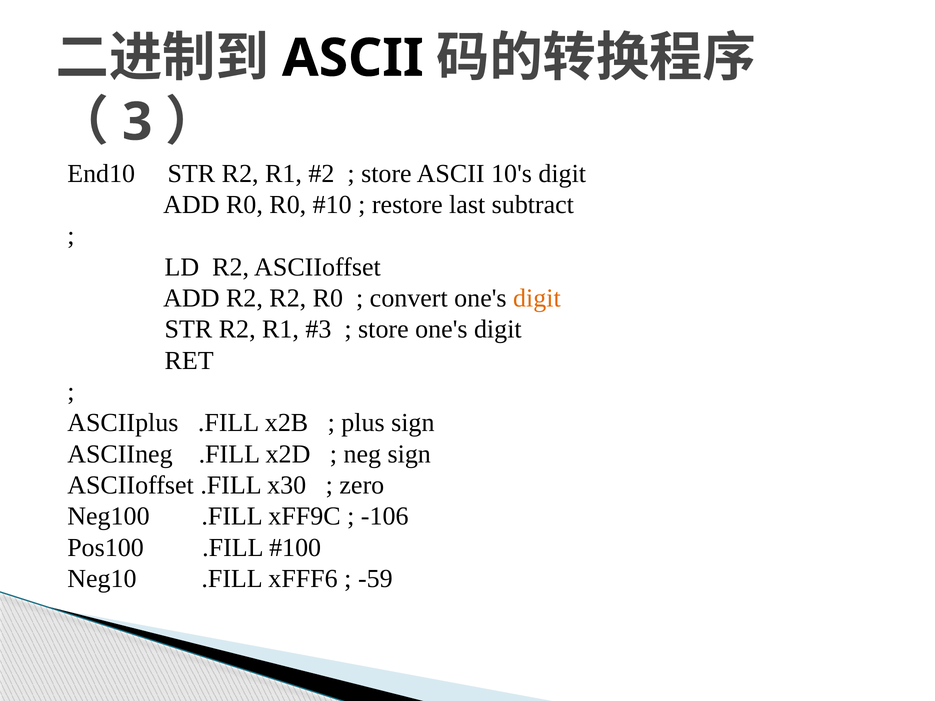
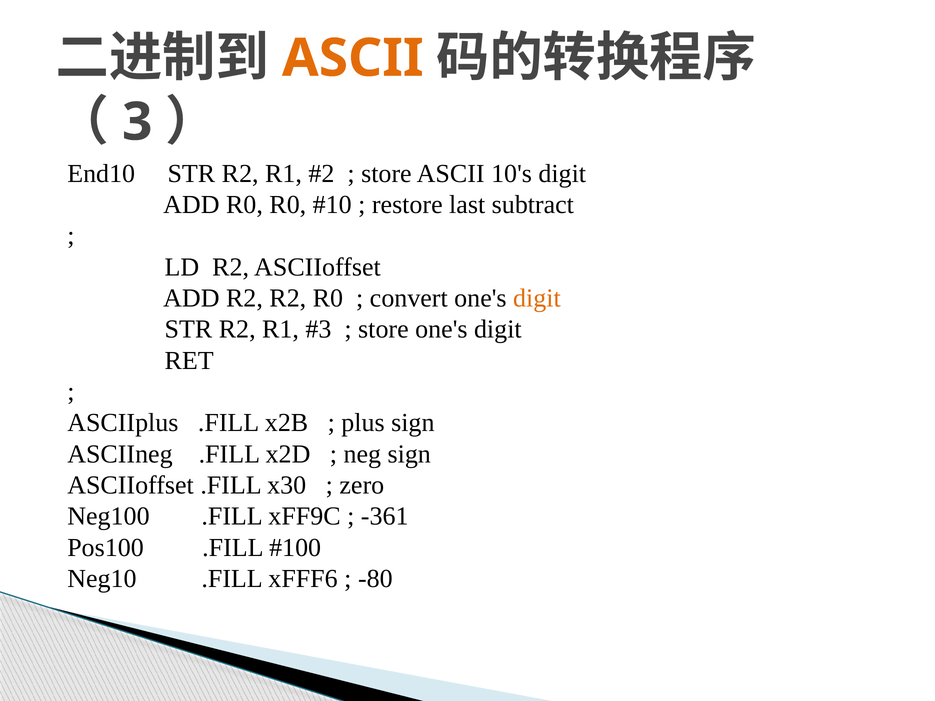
ASCII colour: black -> orange (353, 58)
-106: -106 -> -361 (385, 516)
-59: -59 -> -80 (375, 579)
